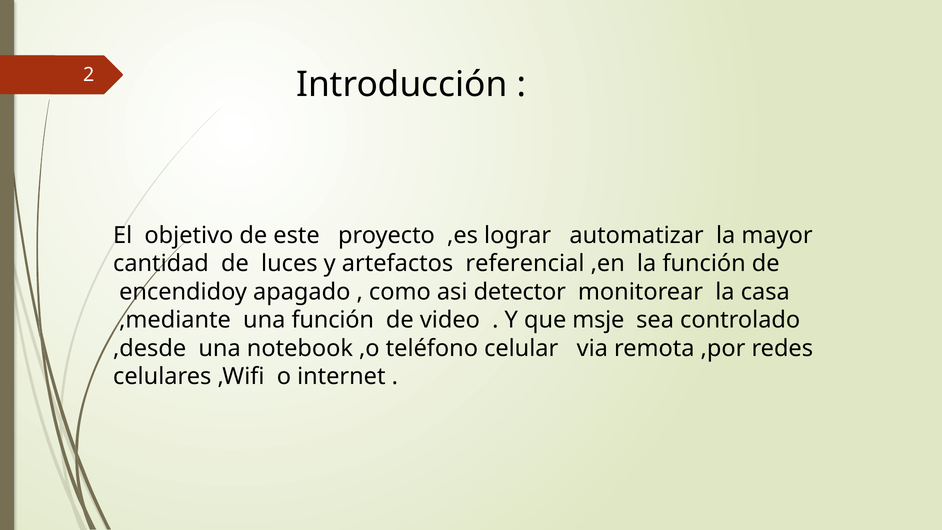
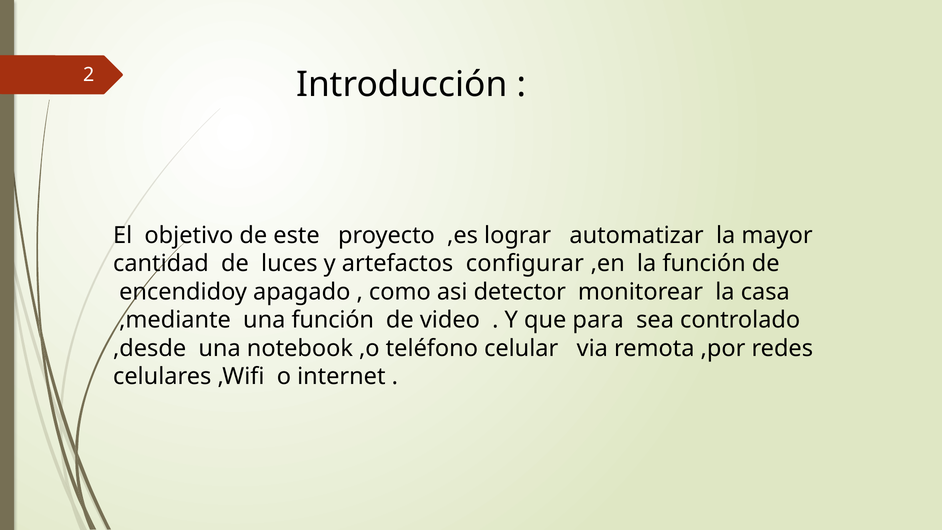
referencial: referencial -> configurar (525, 263)
msje: msje -> para (598, 320)
